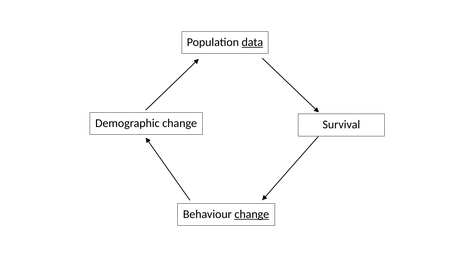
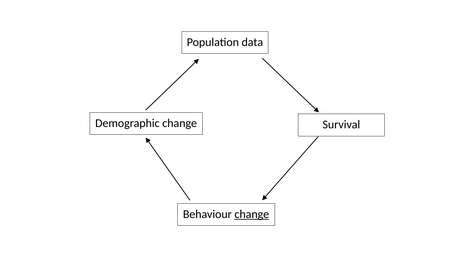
data underline: present -> none (252, 42)
